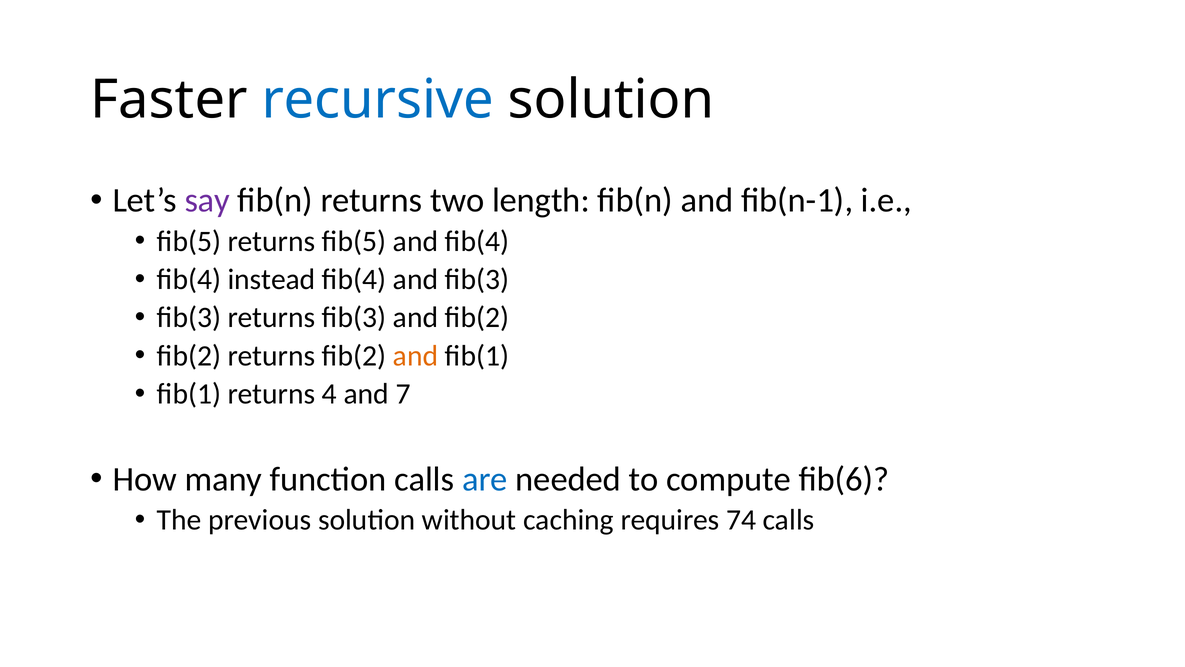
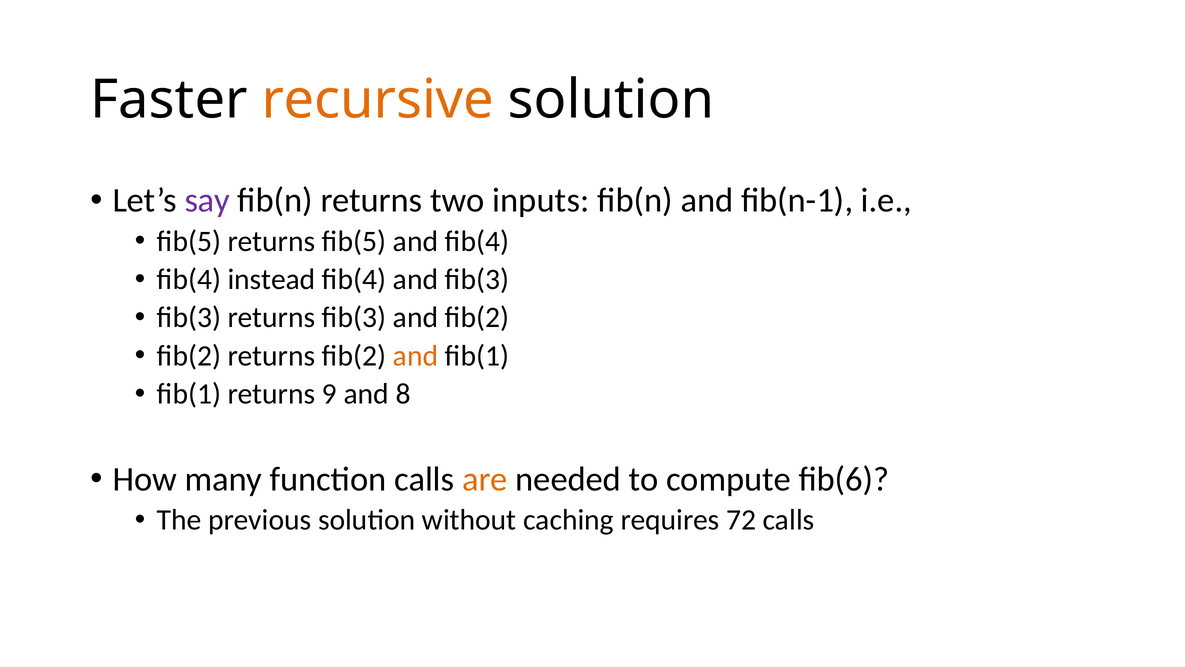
recursive colour: blue -> orange (378, 100)
length: length -> inputs (541, 200)
4: 4 -> 9 (329, 394)
7: 7 -> 8 (403, 394)
are colour: blue -> orange (485, 479)
74: 74 -> 72 (741, 520)
